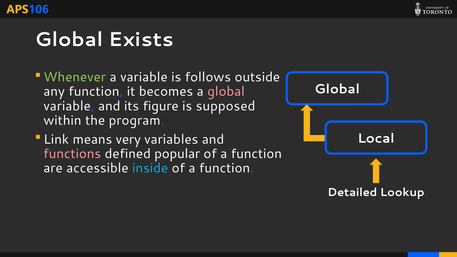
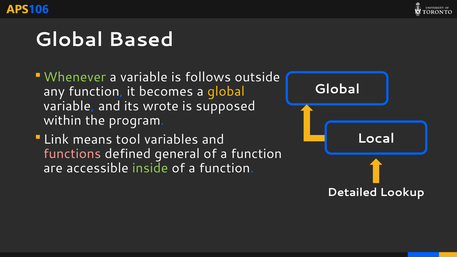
Exists: Exists -> Based (141, 40)
global colour: pink -> yellow (226, 92)
figure: figure -> wrote (161, 106)
very: very -> tool (128, 139)
popular: popular -> general (177, 154)
inside colour: light blue -> light green (150, 168)
